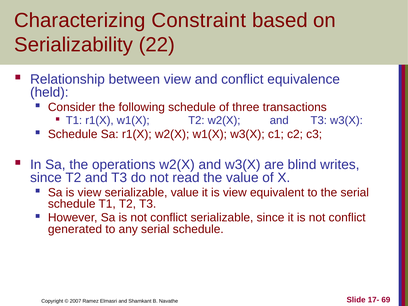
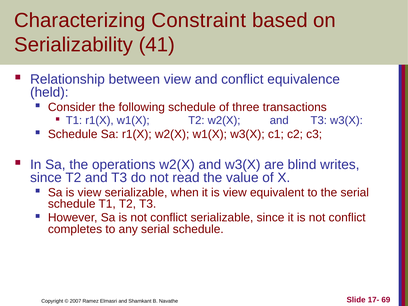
22: 22 -> 41 (157, 45)
serializable value: value -> when (185, 192)
generated: generated -> completes (75, 229)
